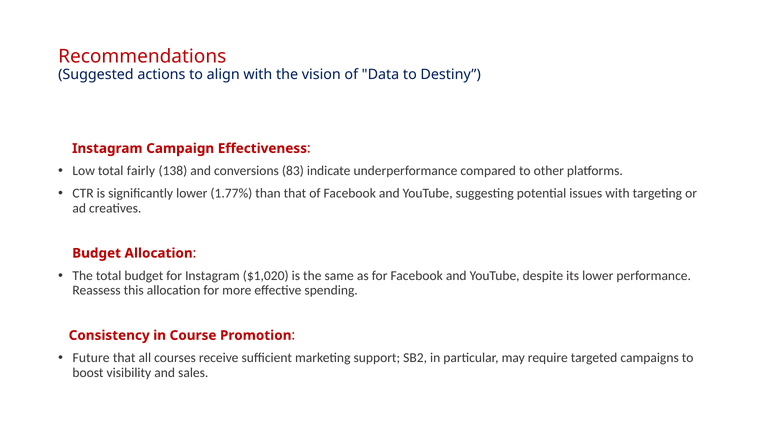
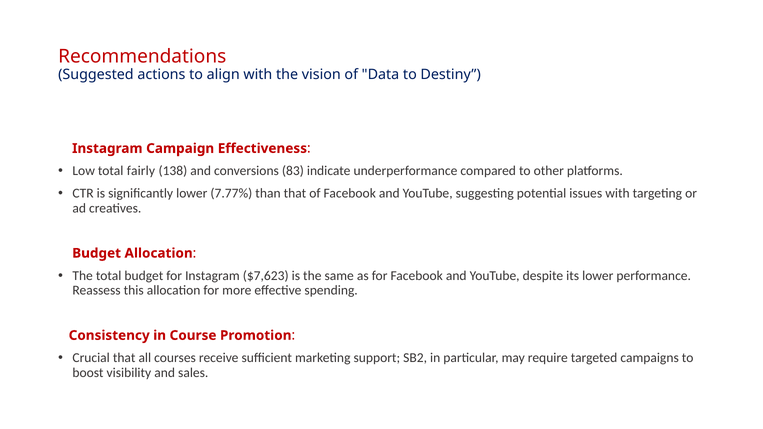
1.77%: 1.77% -> 7.77% (231, 194)
$1,020: $1,020 -> $7,623 (266, 276)
Future: Future -> Crucial (91, 358)
